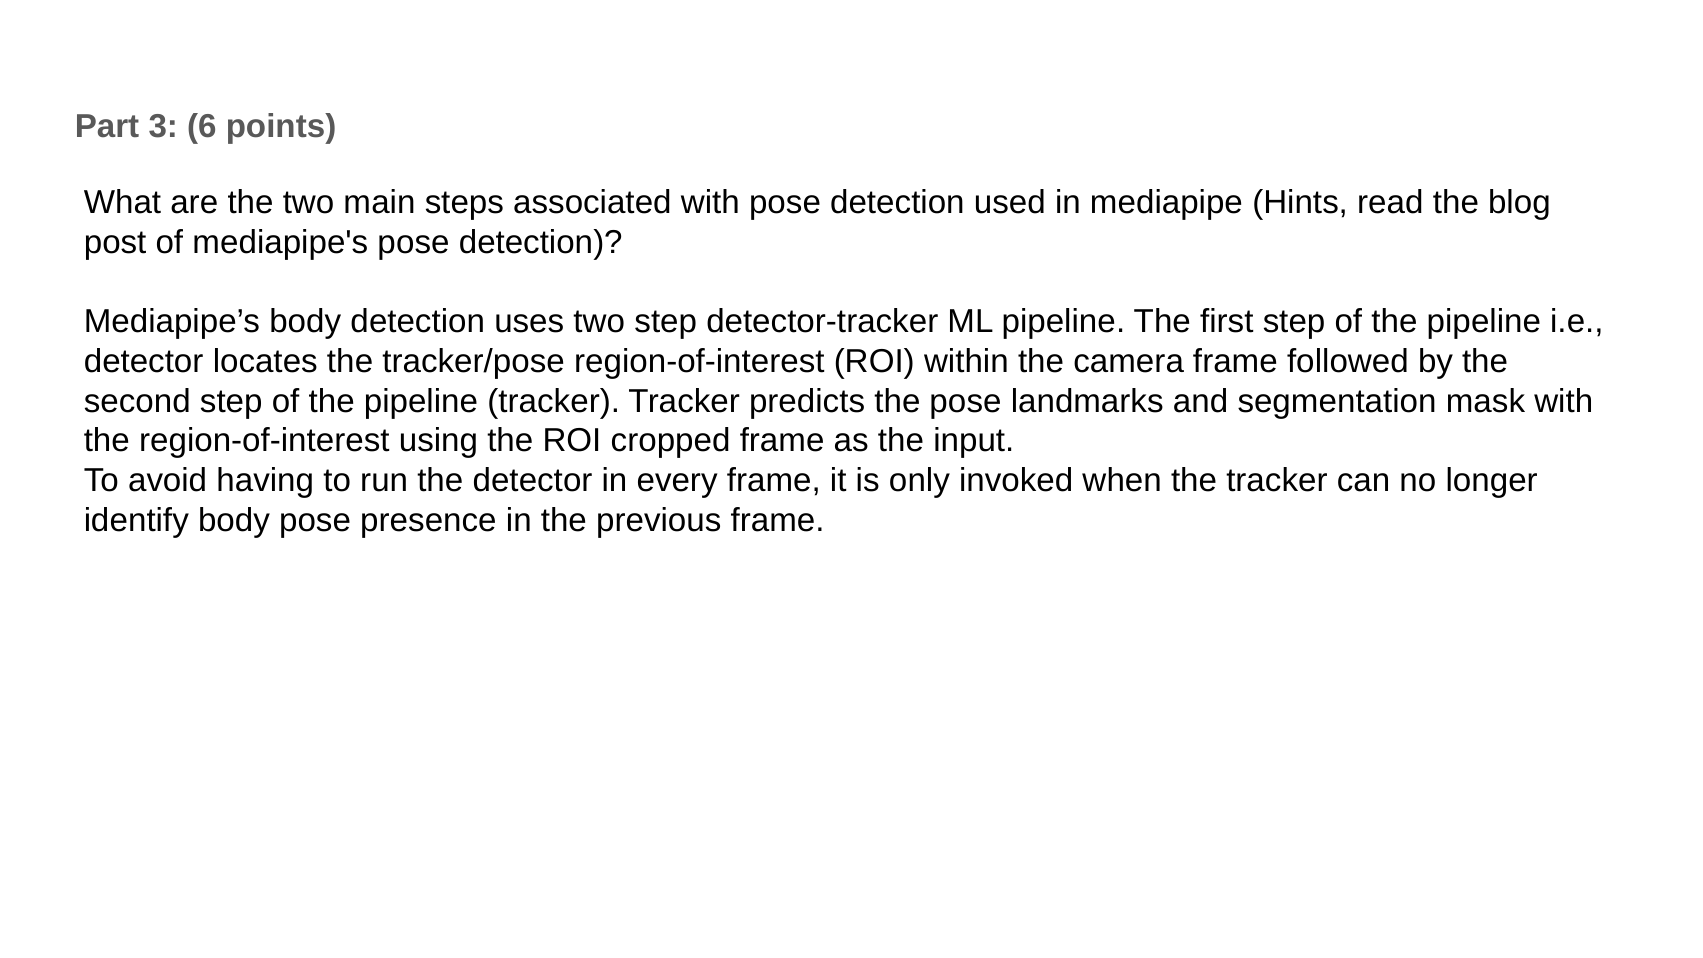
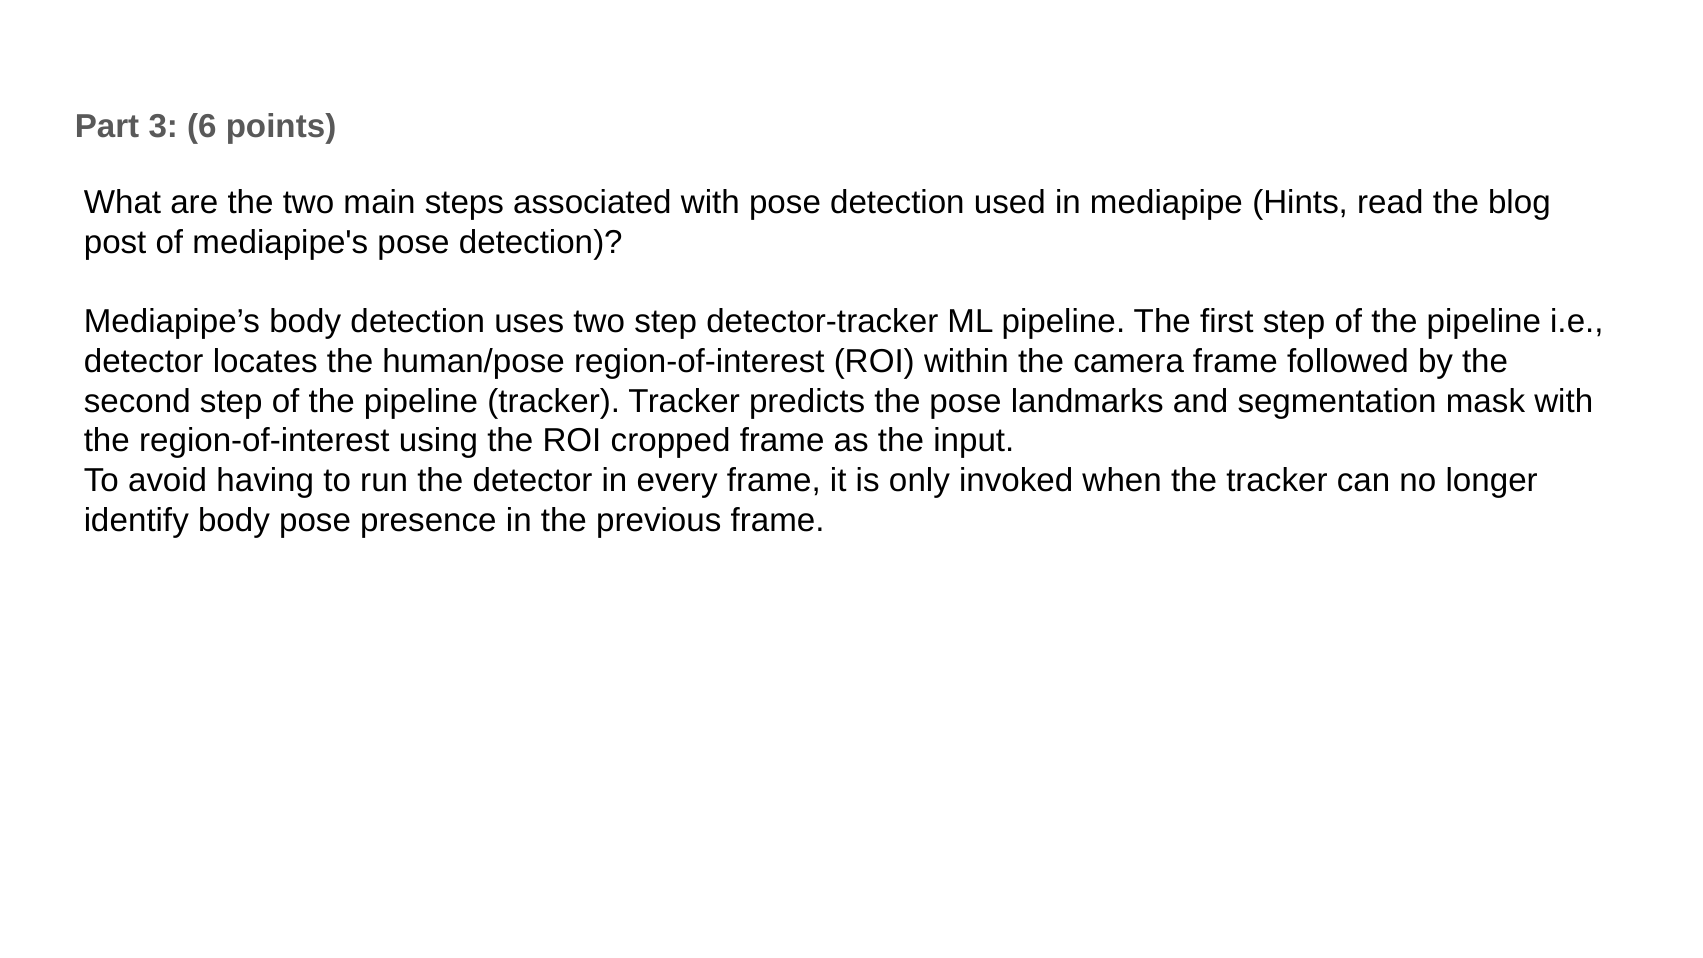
tracker/pose: tracker/pose -> human/pose (474, 362)
